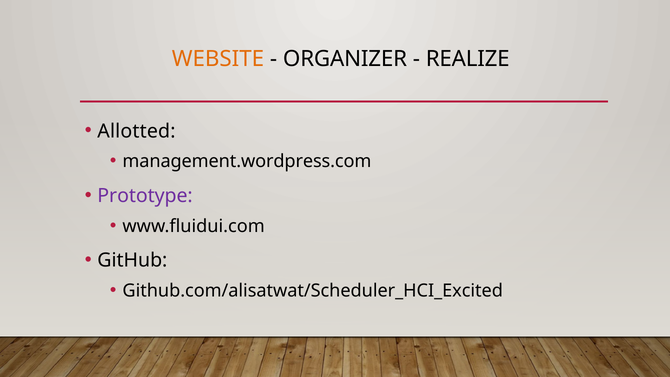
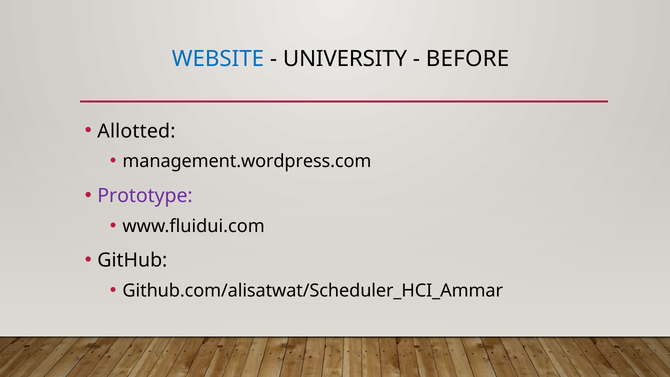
WEBSITE colour: orange -> blue (218, 59)
ORGANIZER: ORGANIZER -> UNIVERSITY (345, 59)
REALIZE: REALIZE -> BEFORE (468, 59)
Github.com/alisatwat/Scheduler_HCI_Excited: Github.com/alisatwat/Scheduler_HCI_Excited -> Github.com/alisatwat/Scheduler_HCI_Ammar (313, 291)
